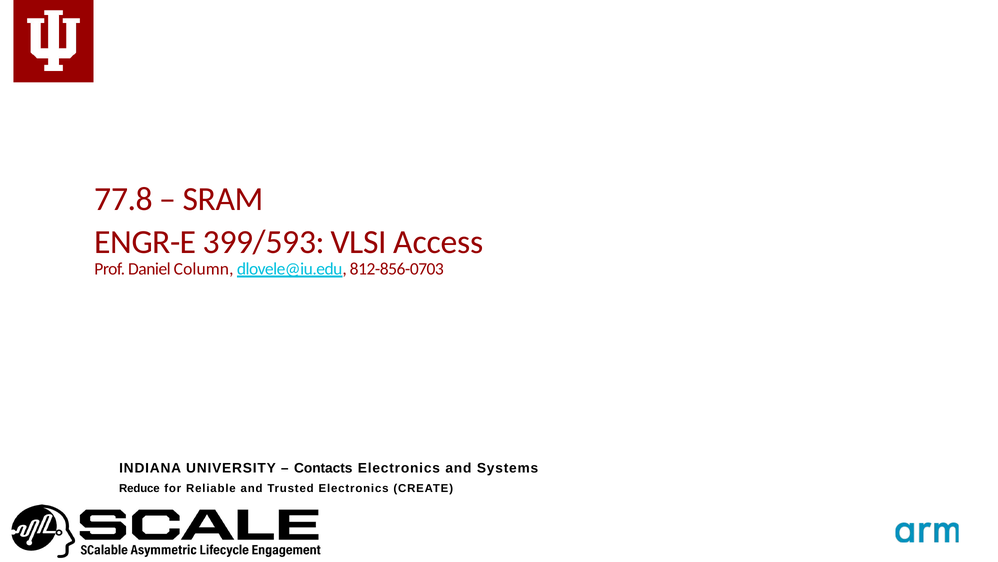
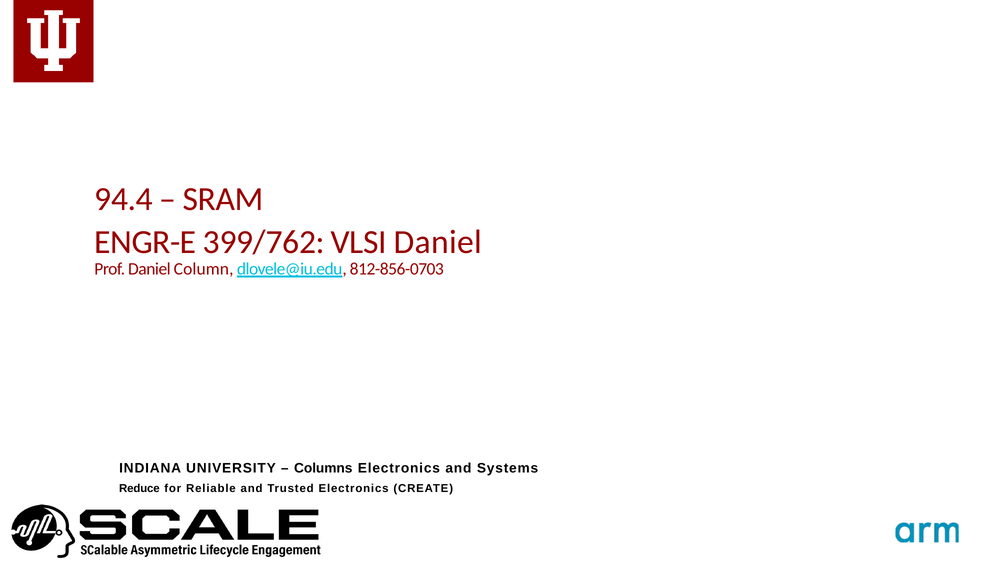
77.8: 77.8 -> 94.4 (124, 199)
399/593: 399/593 -> 399/762 (264, 242)
VLSI Access: Access -> Daniel (438, 242)
Contacts: Contacts -> Columns (323, 468)
